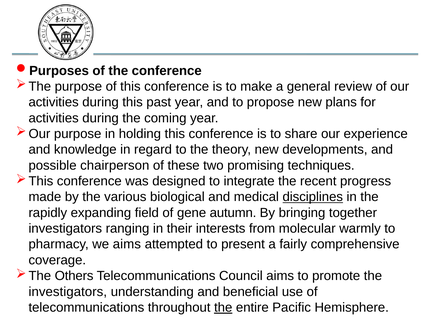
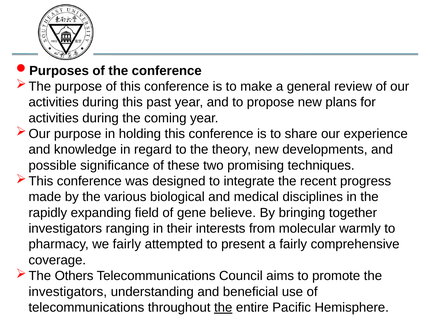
chairperson: chairperson -> significance (115, 165)
disciplines underline: present -> none (313, 197)
autumn: autumn -> believe (233, 212)
we aims: aims -> fairly (127, 244)
